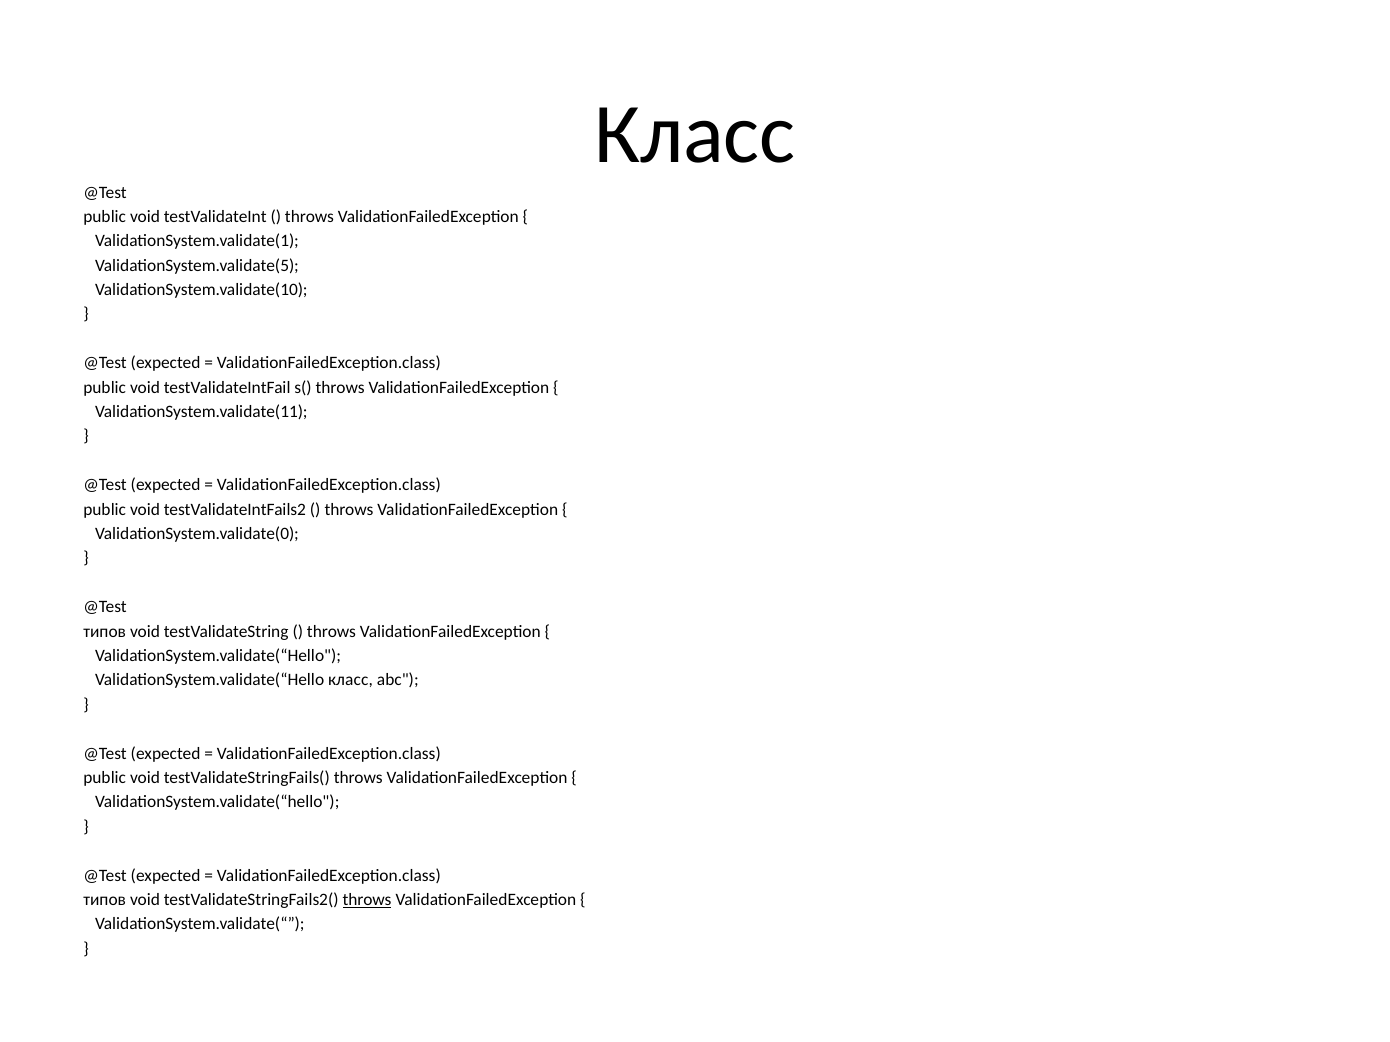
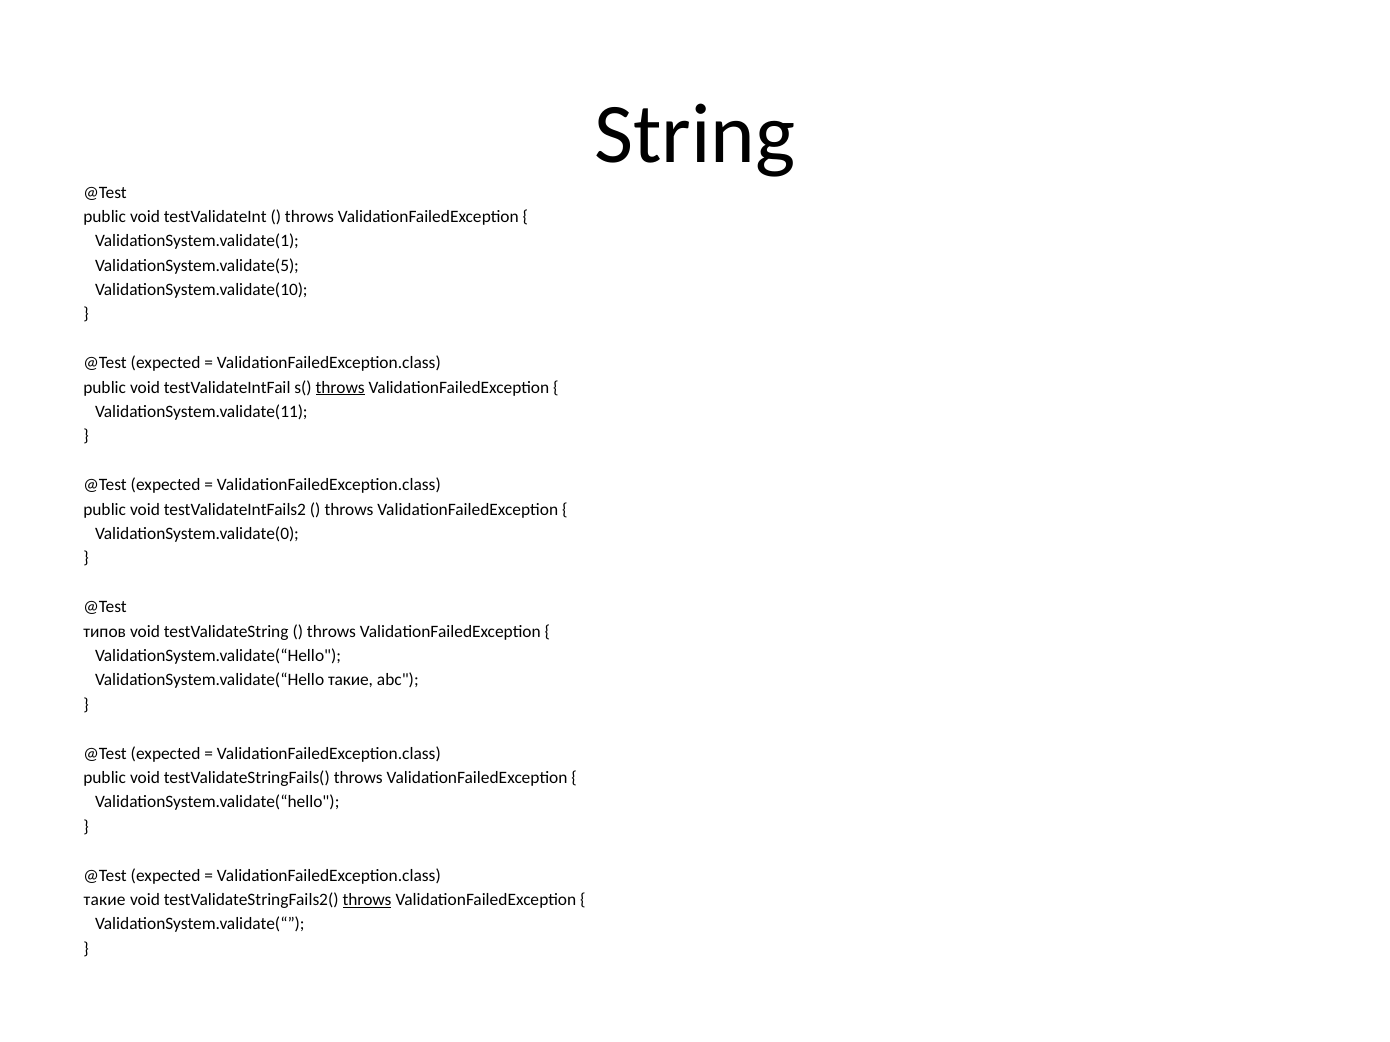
Класс: Класс -> String (695, 135)
throws underline: none -> present (340, 388)
ValidationSystem.validate(“Hello класс: класс -> такие (351, 681)
типов: типов -> такие (105, 900)
